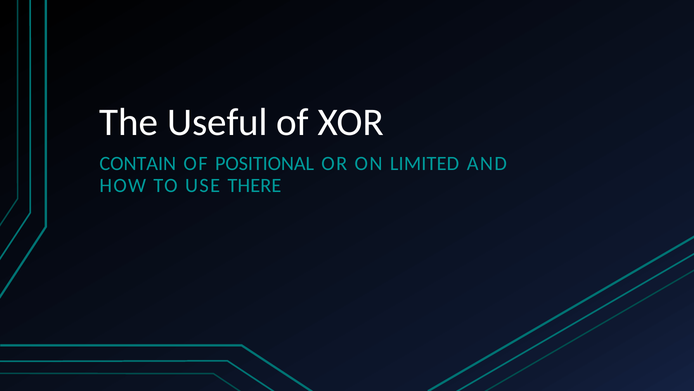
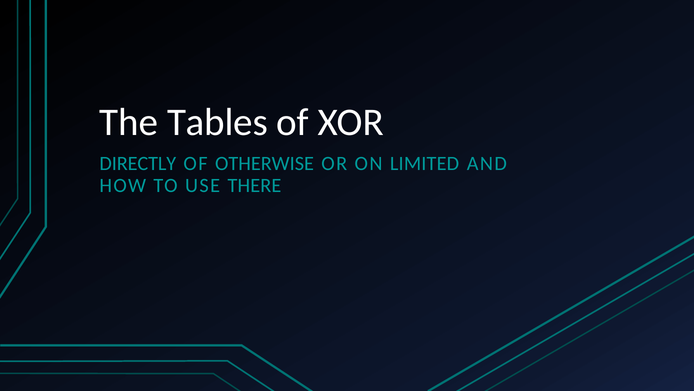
Useful: Useful -> Tables (217, 122)
CONTAIN: CONTAIN -> DIRECTLY (138, 163)
POSITIONAL: POSITIONAL -> OTHERWISE (264, 163)
